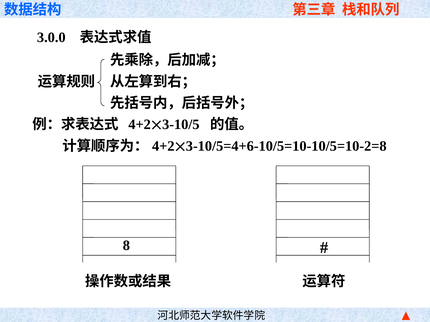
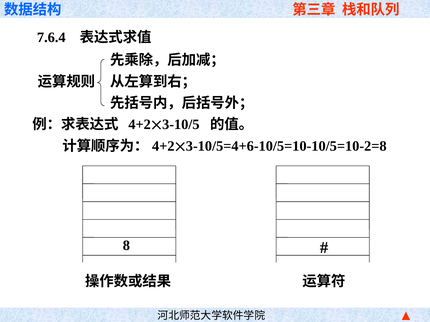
3.0.0: 3.0.0 -> 7.6.4 (51, 38)
